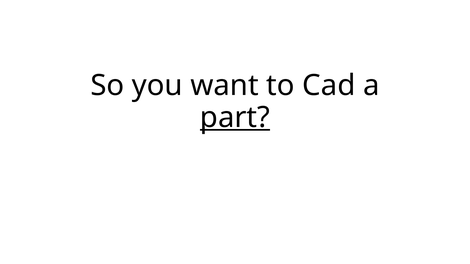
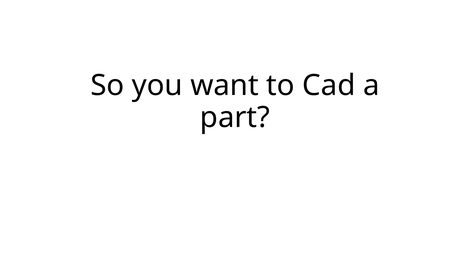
part underline: present -> none (235, 117)
